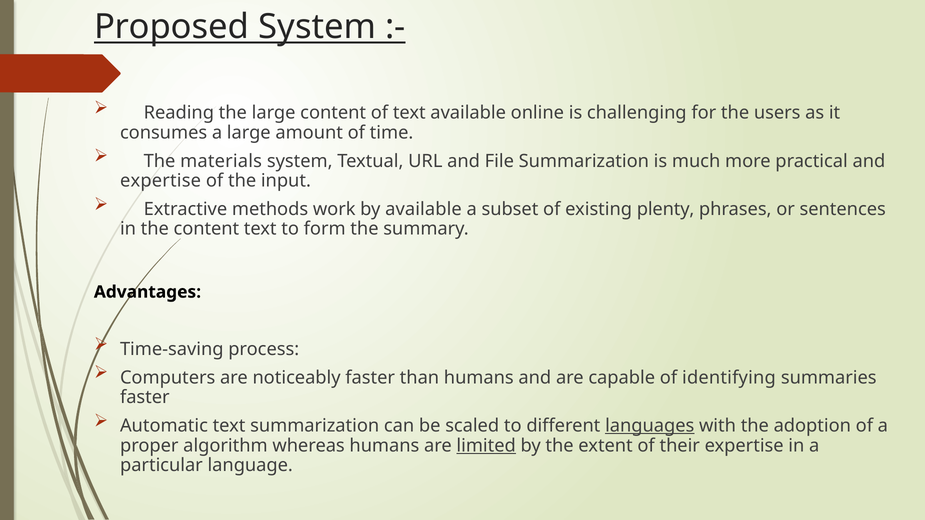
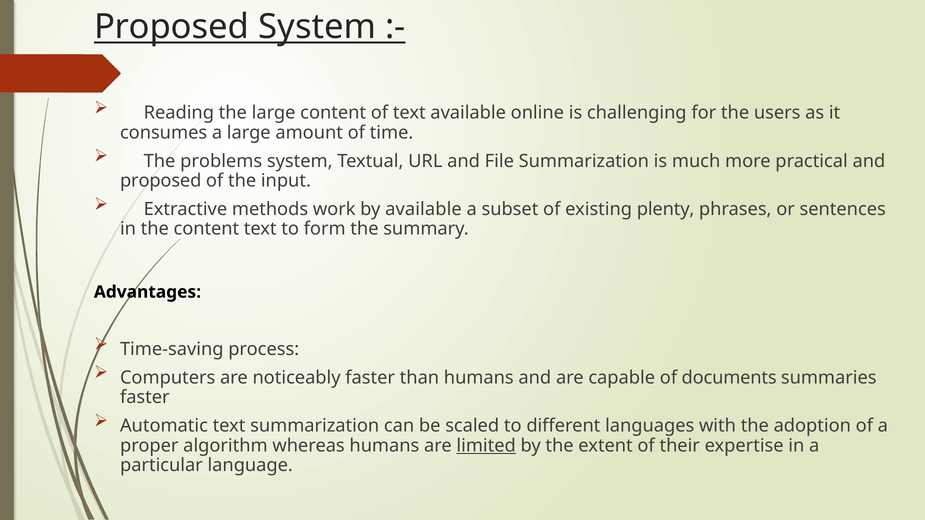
materials: materials -> problems (221, 161)
expertise: expertise -> proposed (161, 181)
identifying: identifying -> documents (729, 378)
languages underline: present -> none (650, 426)
